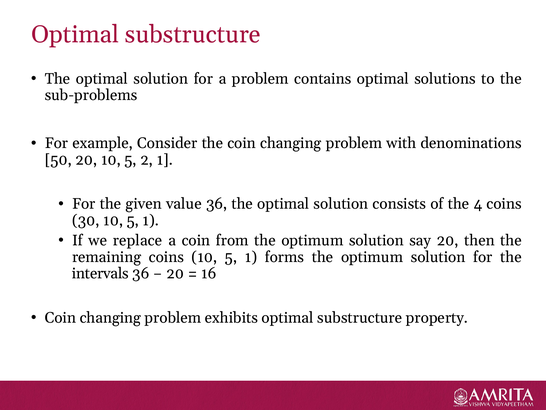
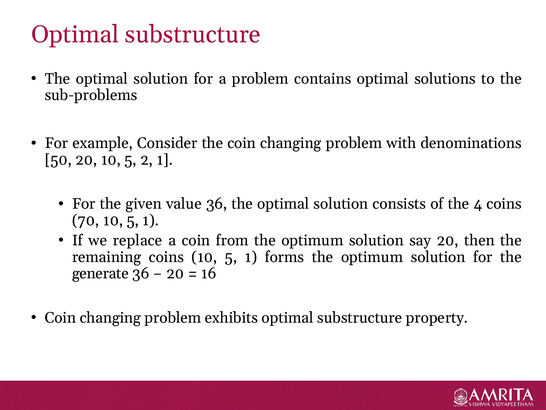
30: 30 -> 70 (86, 220)
intervals: intervals -> generate (100, 273)
